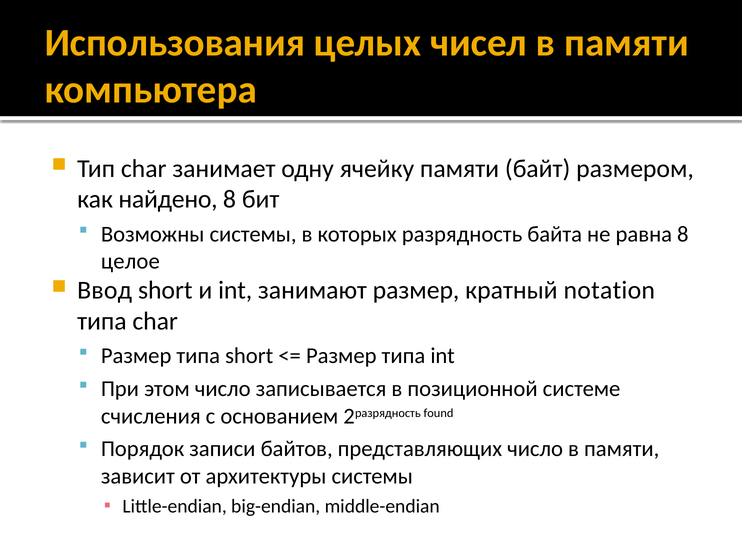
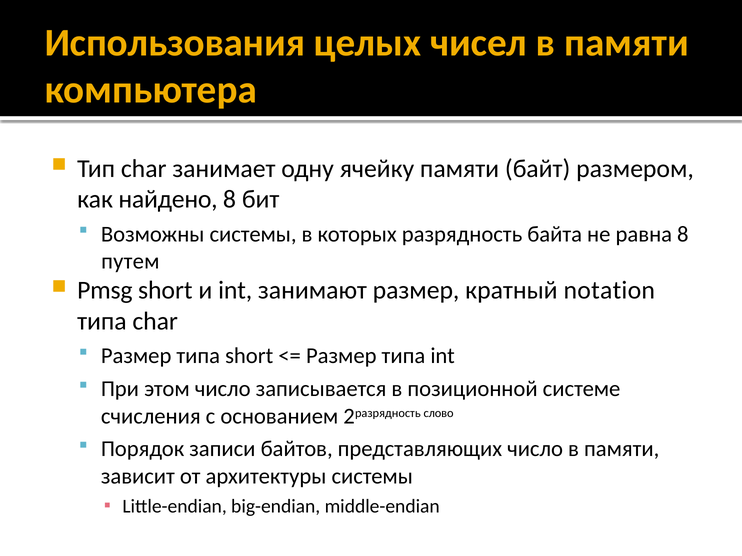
целое: целое -> путем (130, 261)
Ввод: Ввод -> Pmsg (105, 291)
found: found -> слово (439, 414)
